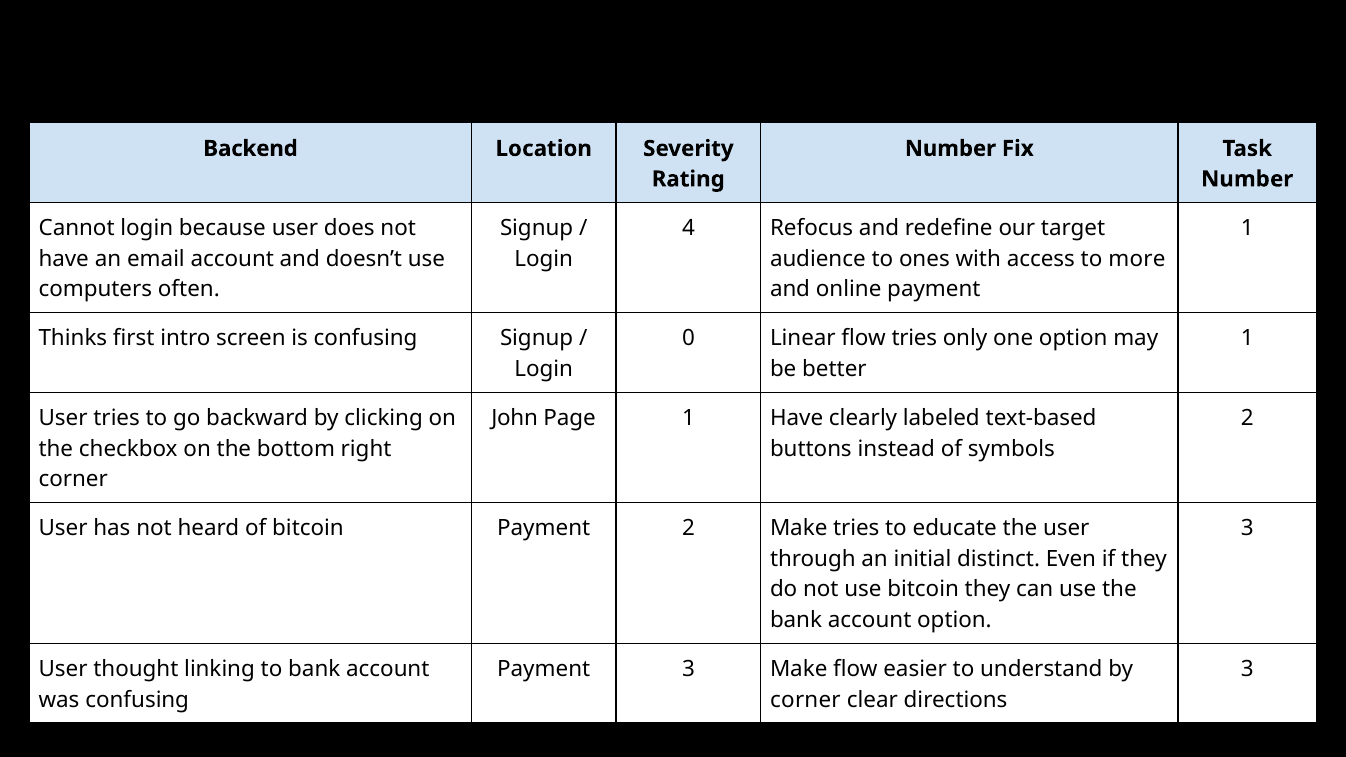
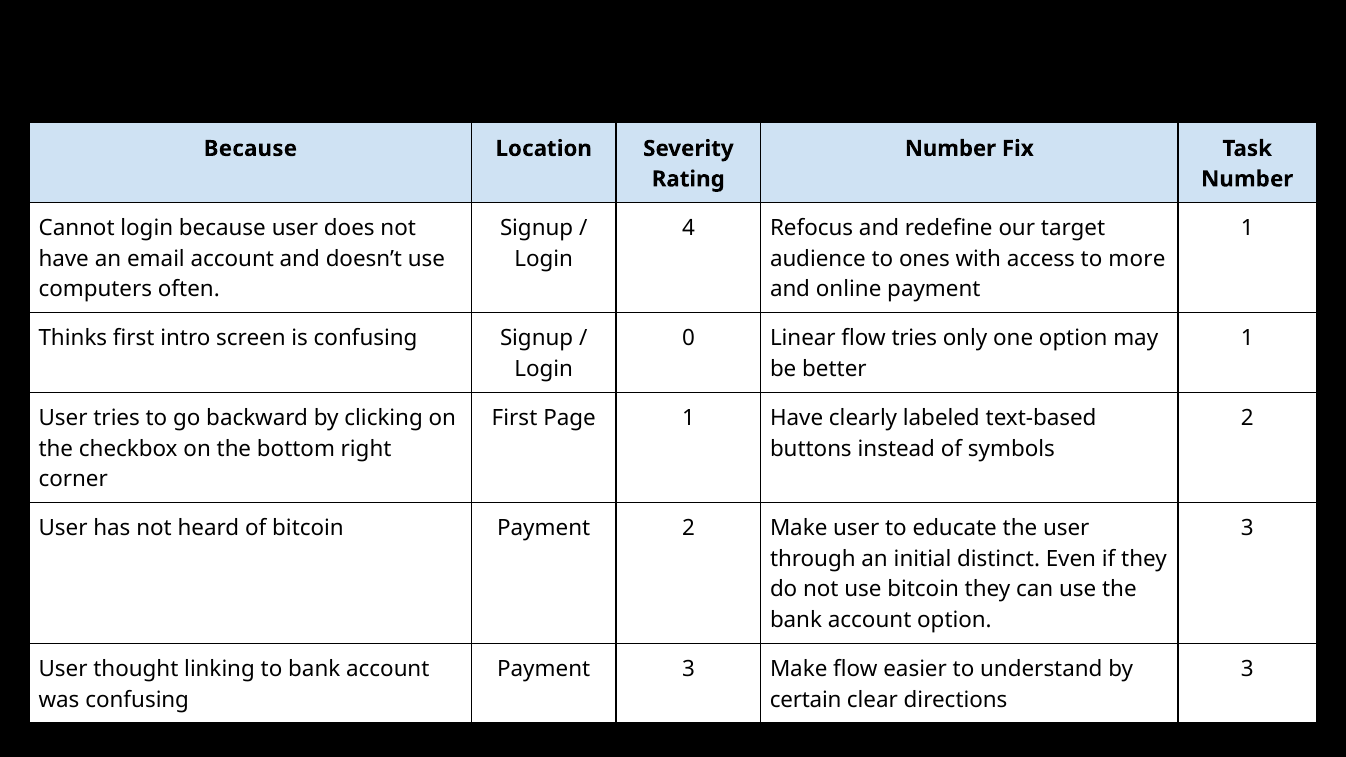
Backend: Backend -> Because (250, 149)
John: John -> First (514, 418)
Make tries: tries -> user (856, 529)
corner: corner -> certain (806, 700)
